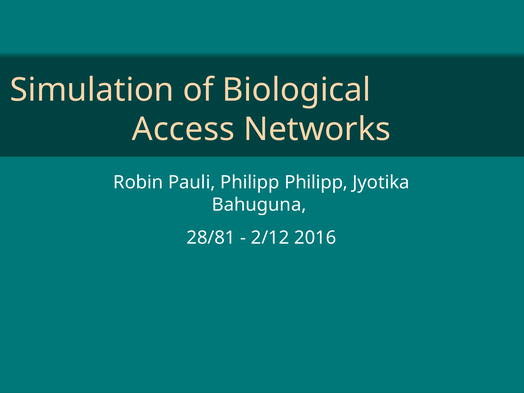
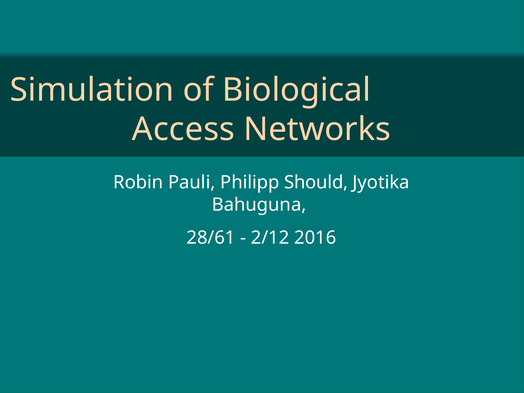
Philipp Philipp: Philipp -> Should (316, 182)
28/81: 28/81 -> 28/61 (211, 238)
